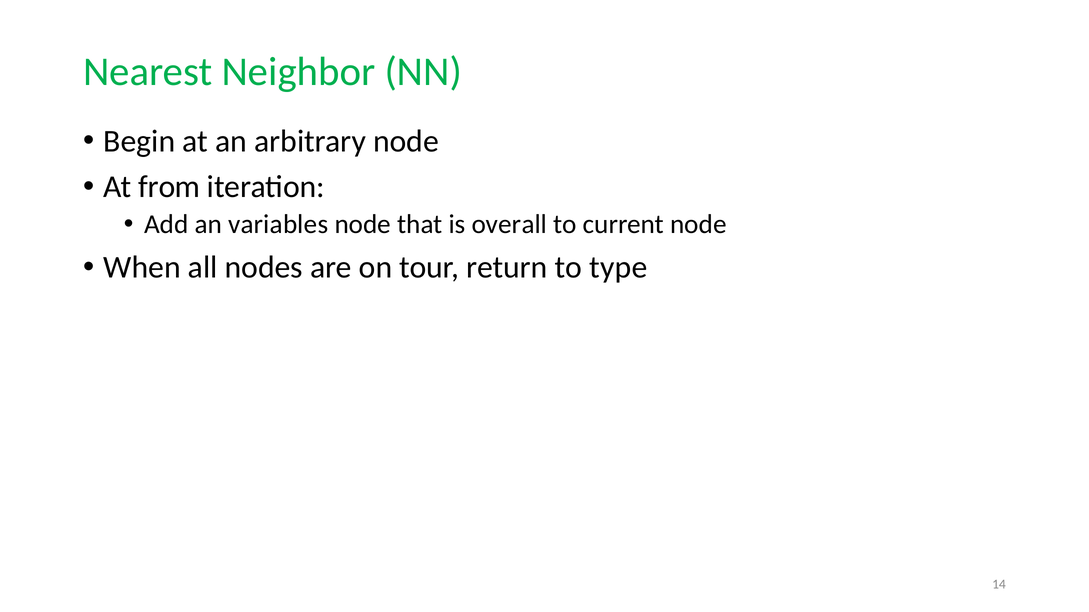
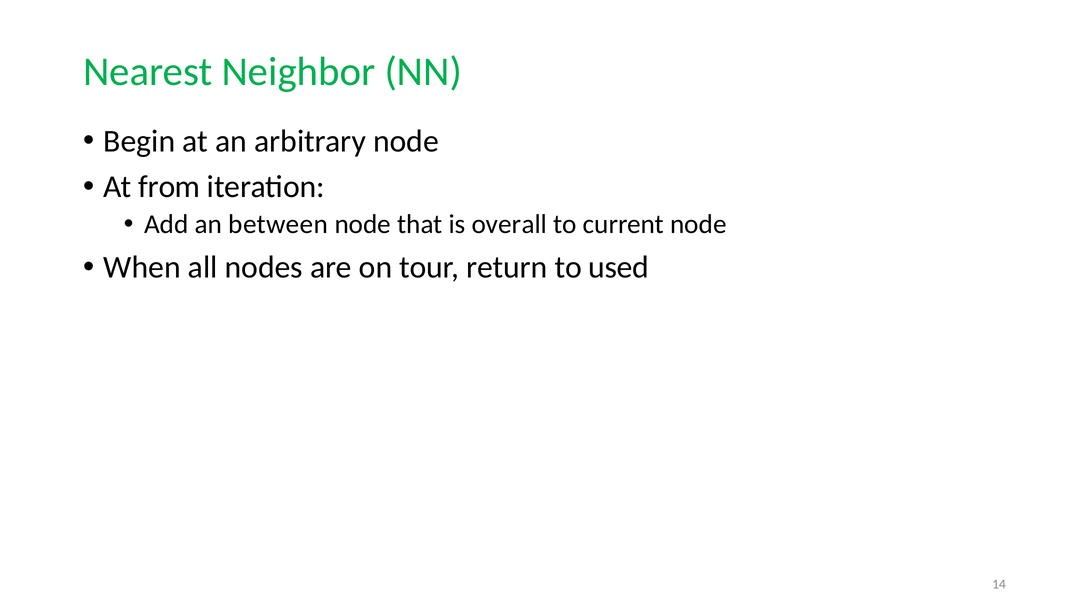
variables: variables -> between (278, 225)
type: type -> used (619, 268)
